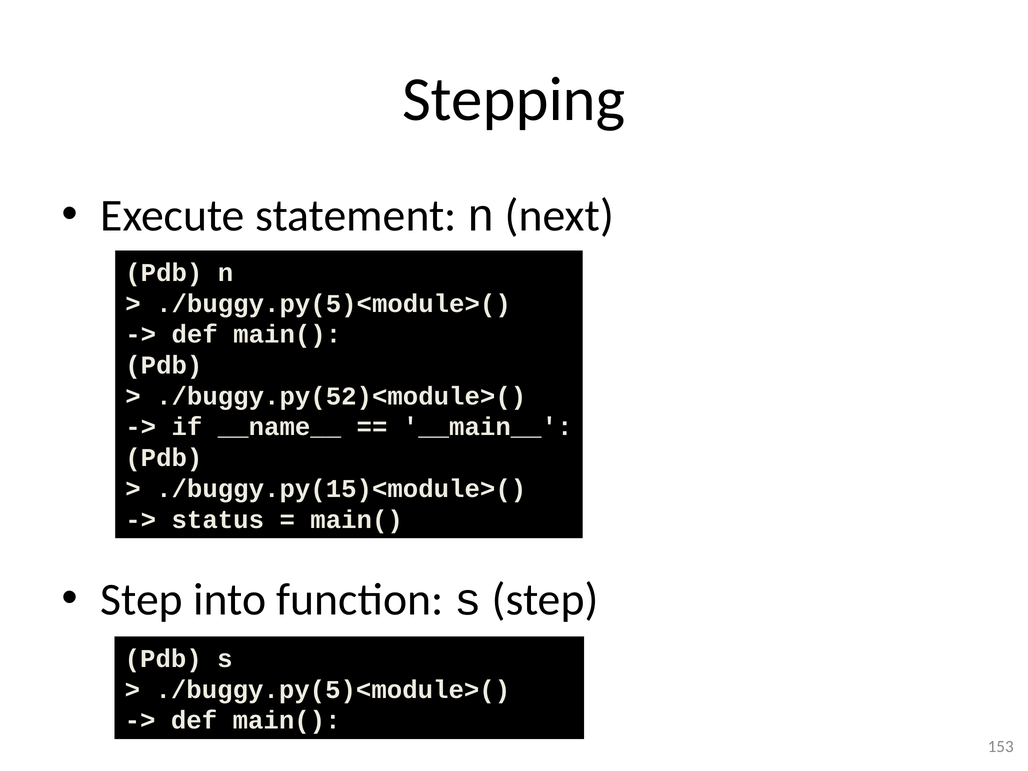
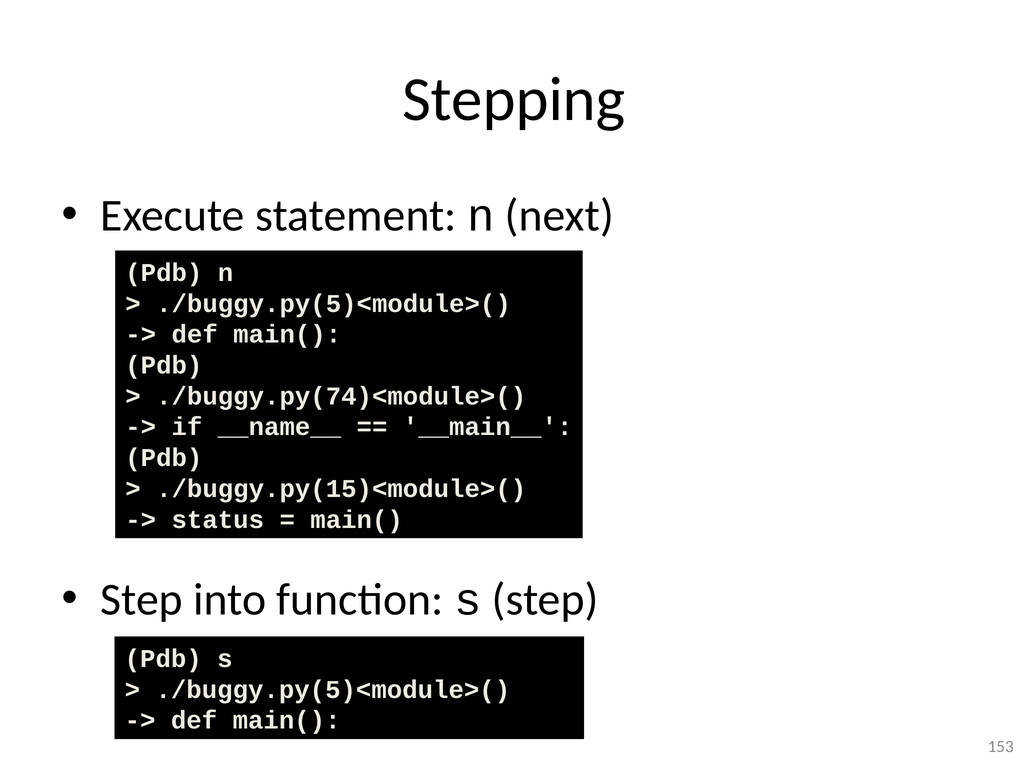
./buggy.py(52)<module>(: ./buggy.py(52)<module>( -> ./buggy.py(74)<module>( (341, 396)
